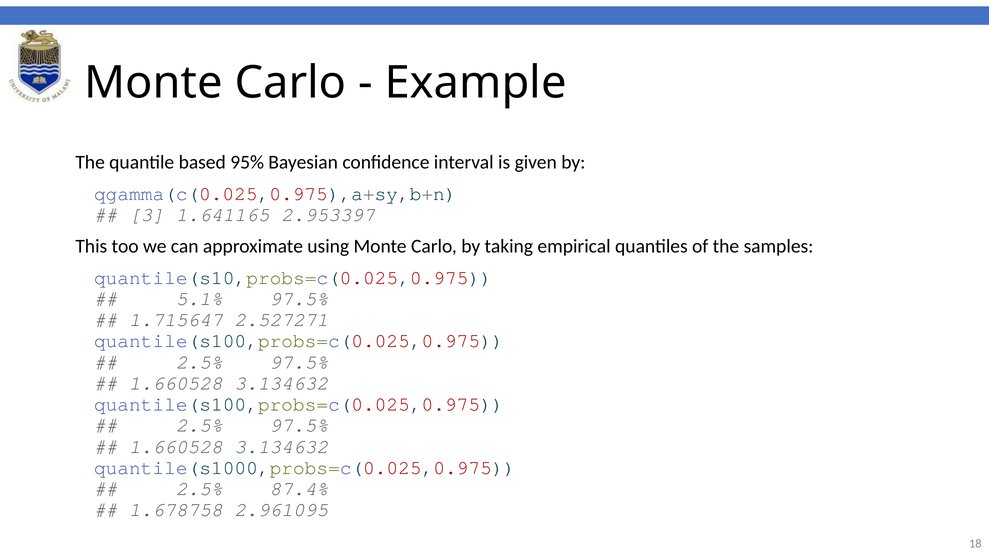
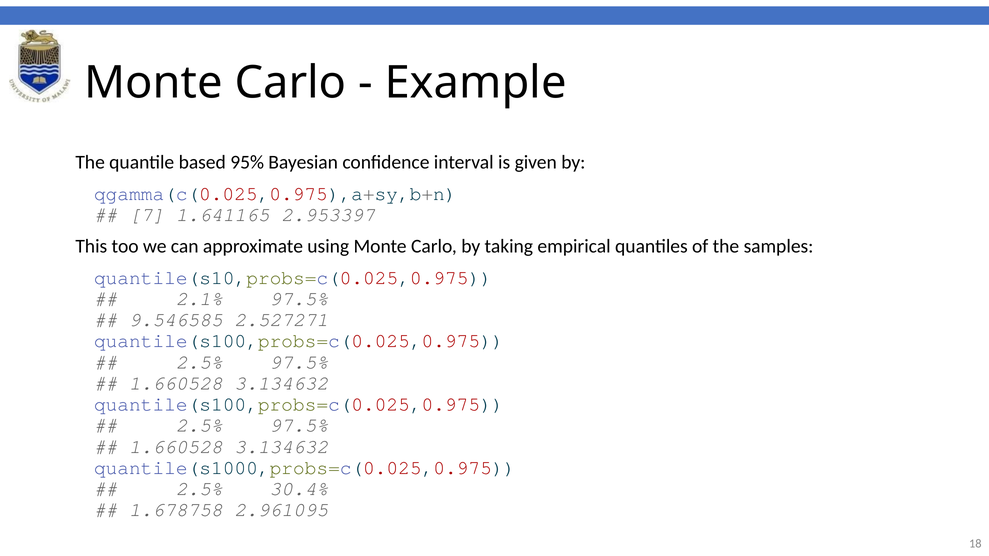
3: 3 -> 7 (147, 215)
5.1%: 5.1% -> 2.1% (199, 299)
1.715647: 1.715647 -> 9.546585 (176, 320)
87.4%: 87.4% -> 30.4% (299, 489)
